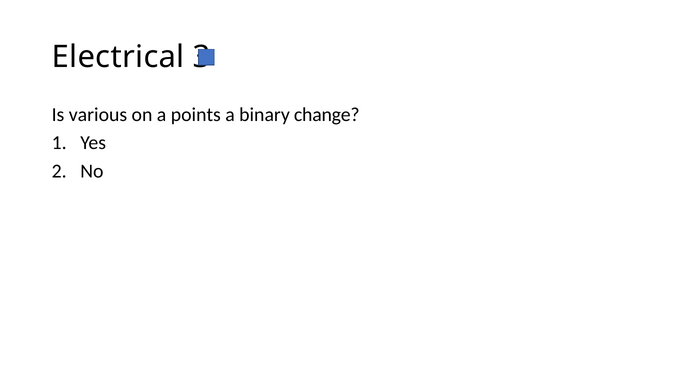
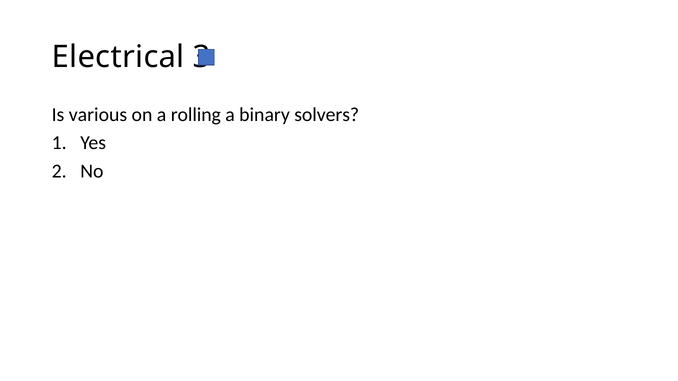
points: points -> rolling (196, 115)
change: change -> solvers (327, 115)
